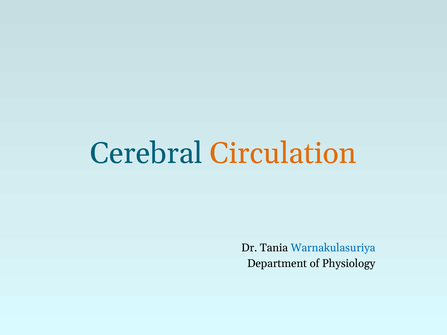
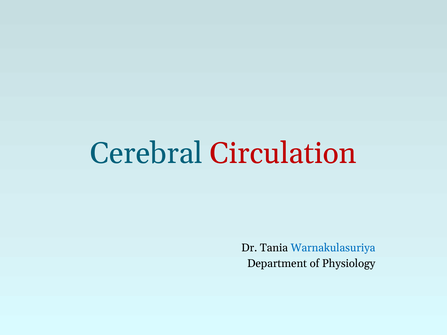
Circulation colour: orange -> red (283, 153)
